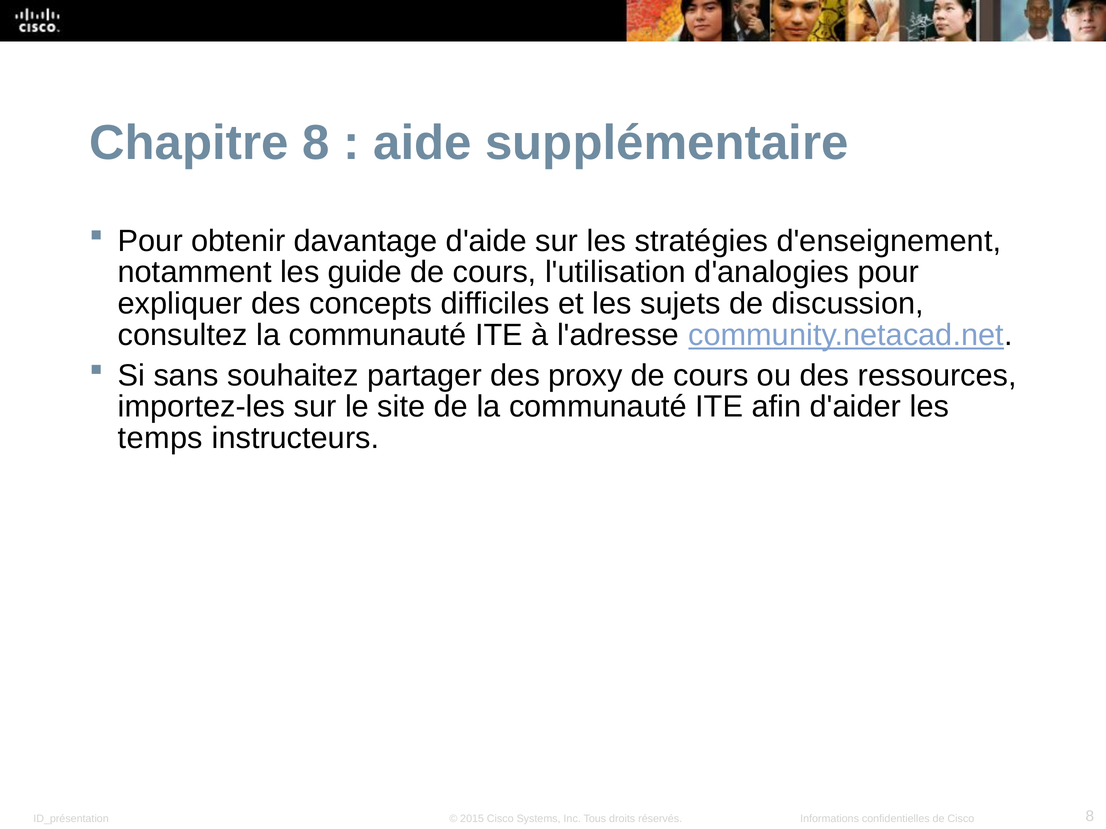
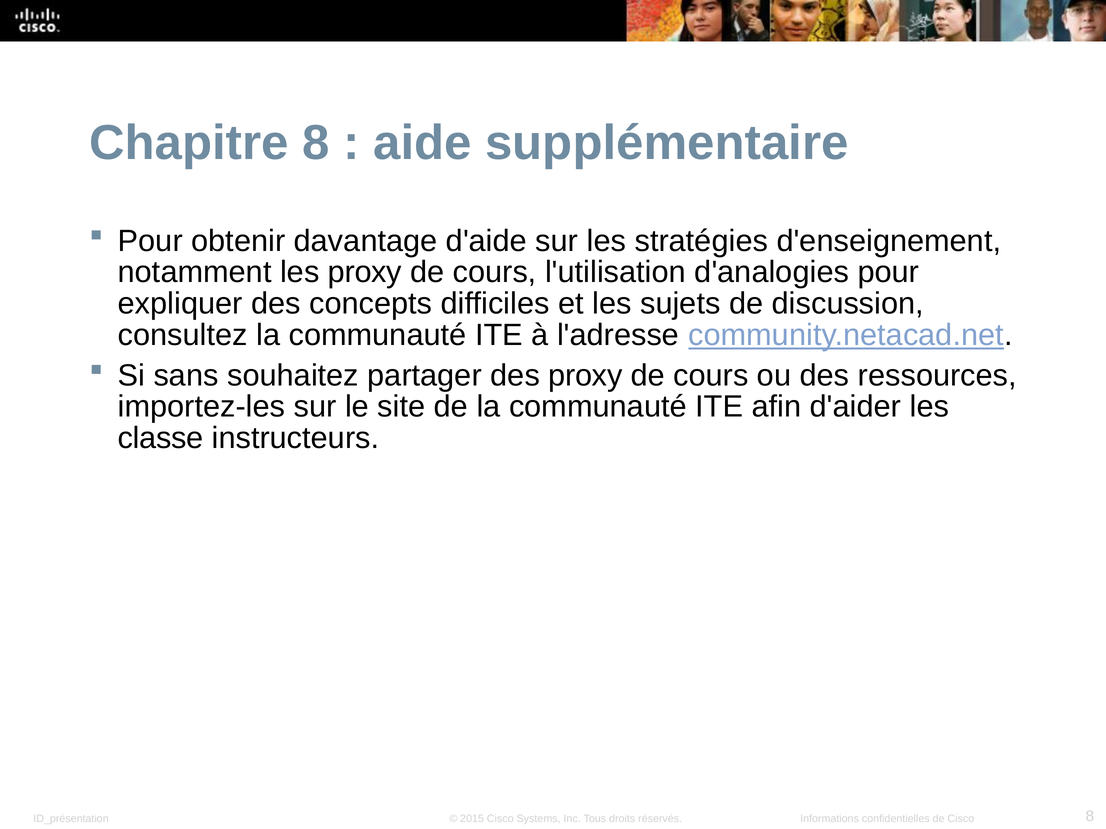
les guide: guide -> proxy (365, 272)
temps: temps -> classe (161, 438)
